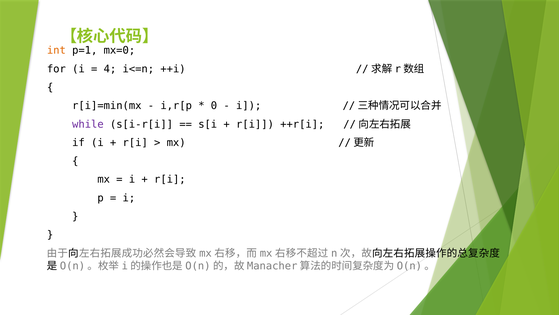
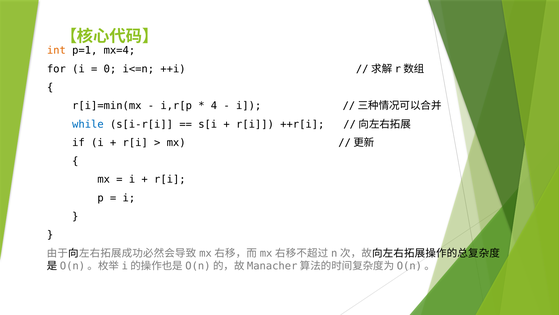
mx=0: mx=0 -> mx=4 (119, 50)
4: 4 -> 0 (110, 69)
0: 0 -> 4 (214, 106)
while colour: purple -> blue (88, 124)
